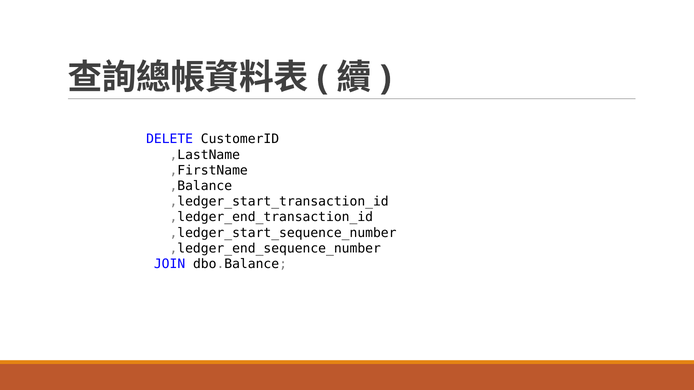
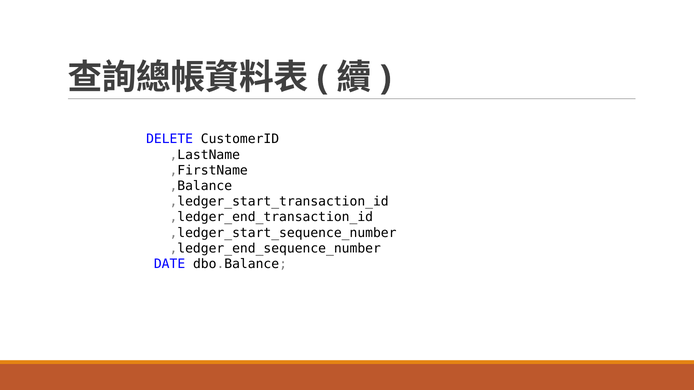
JOIN: JOIN -> DATE (170, 264)
